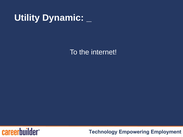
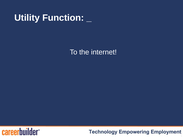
Dynamic: Dynamic -> Function (63, 18)
